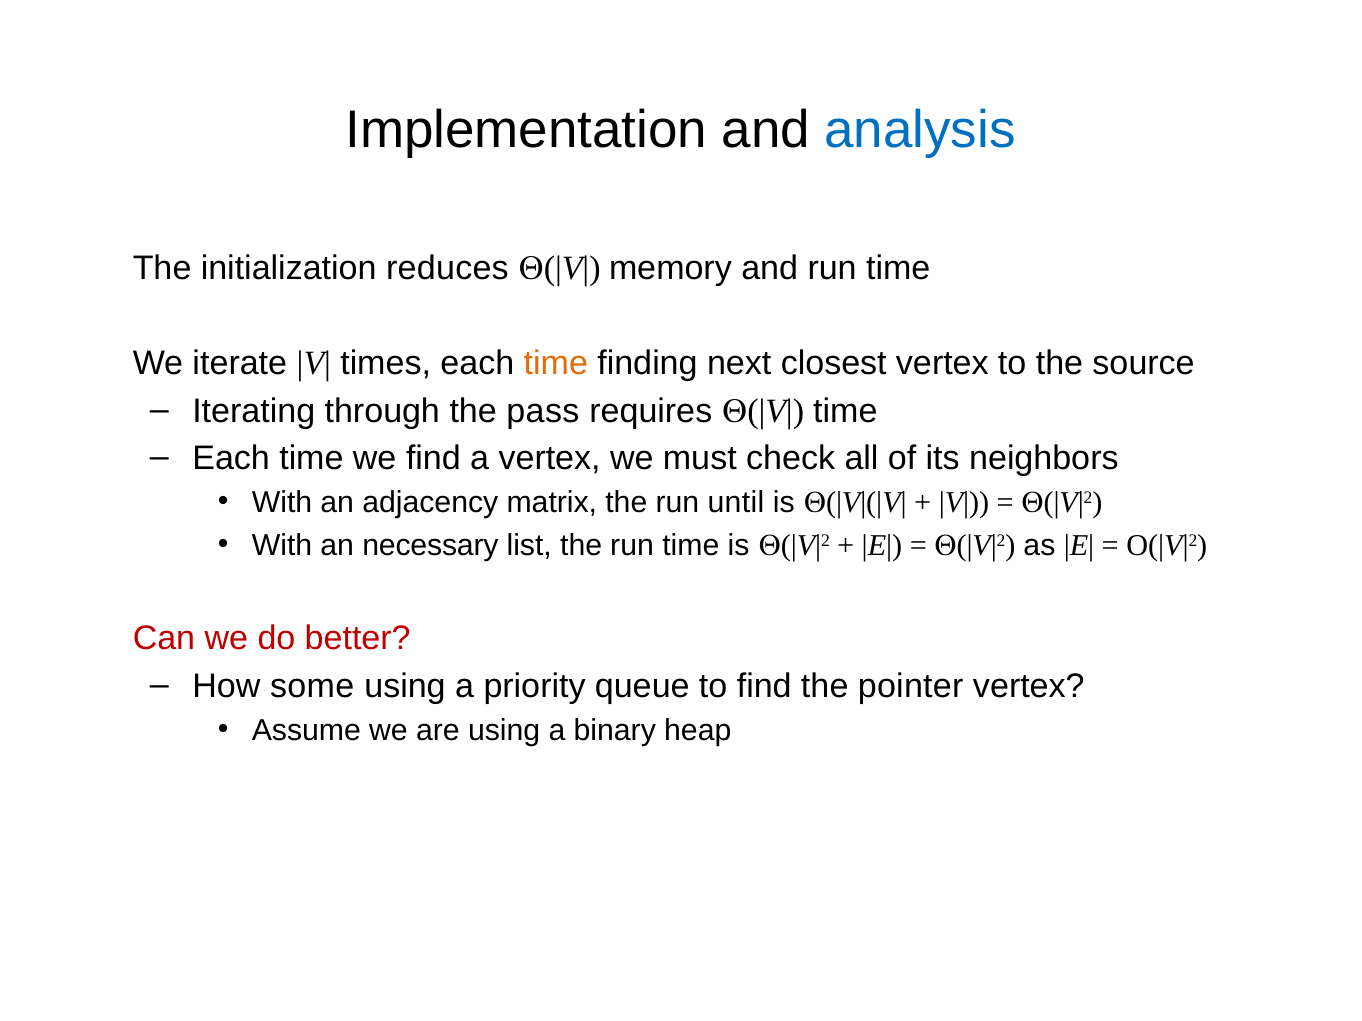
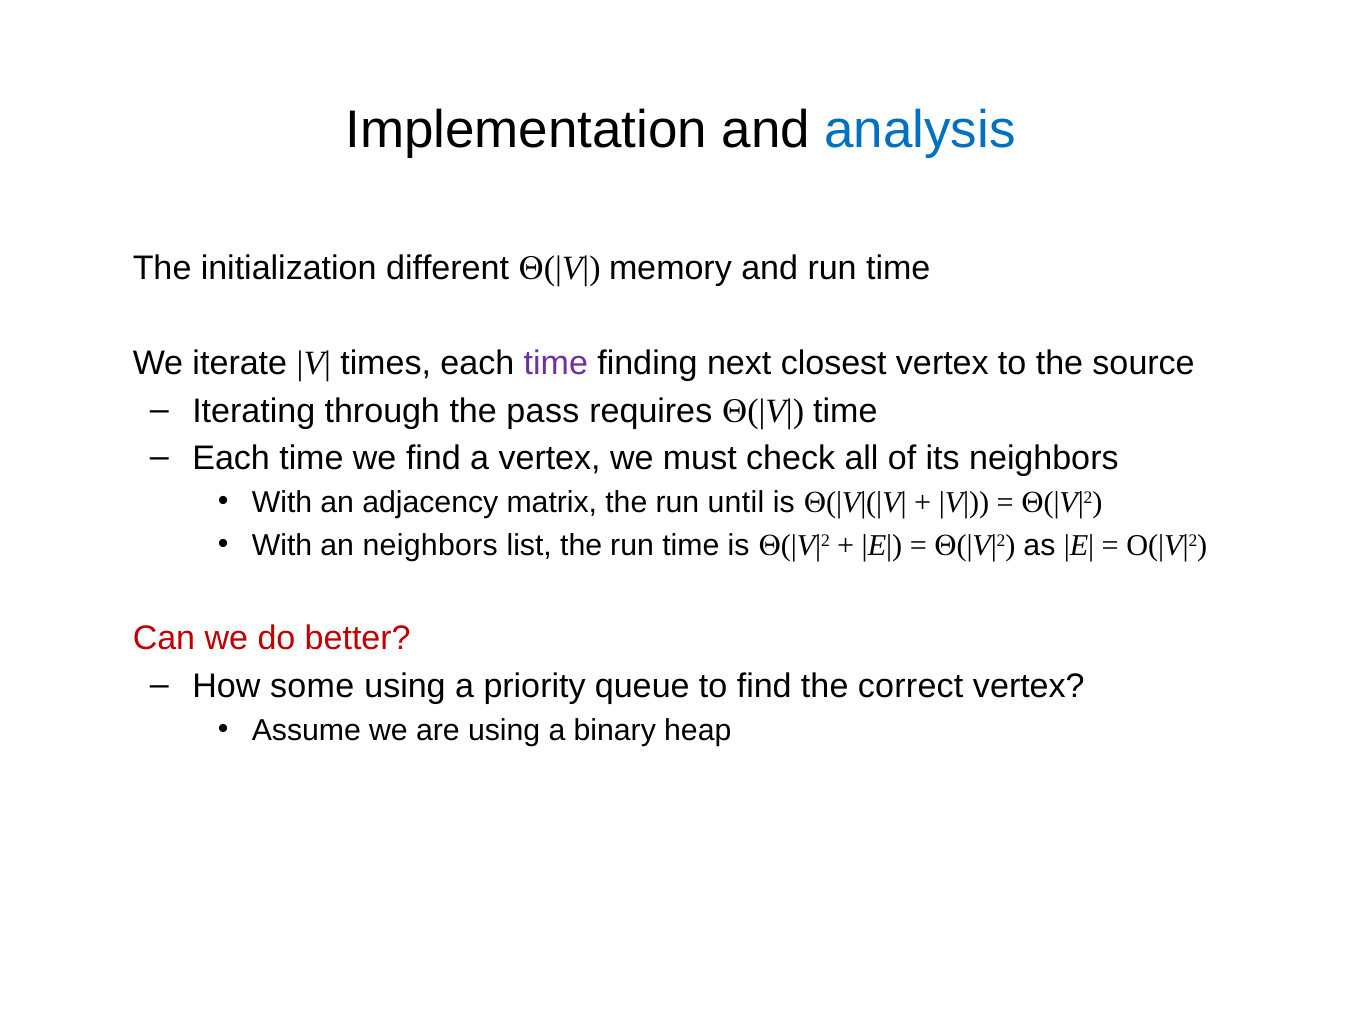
reduces: reduces -> different (448, 268)
time colour: orange -> purple (556, 363)
an necessary: necessary -> neighbors (430, 545)
pointer: pointer -> correct (911, 686)
